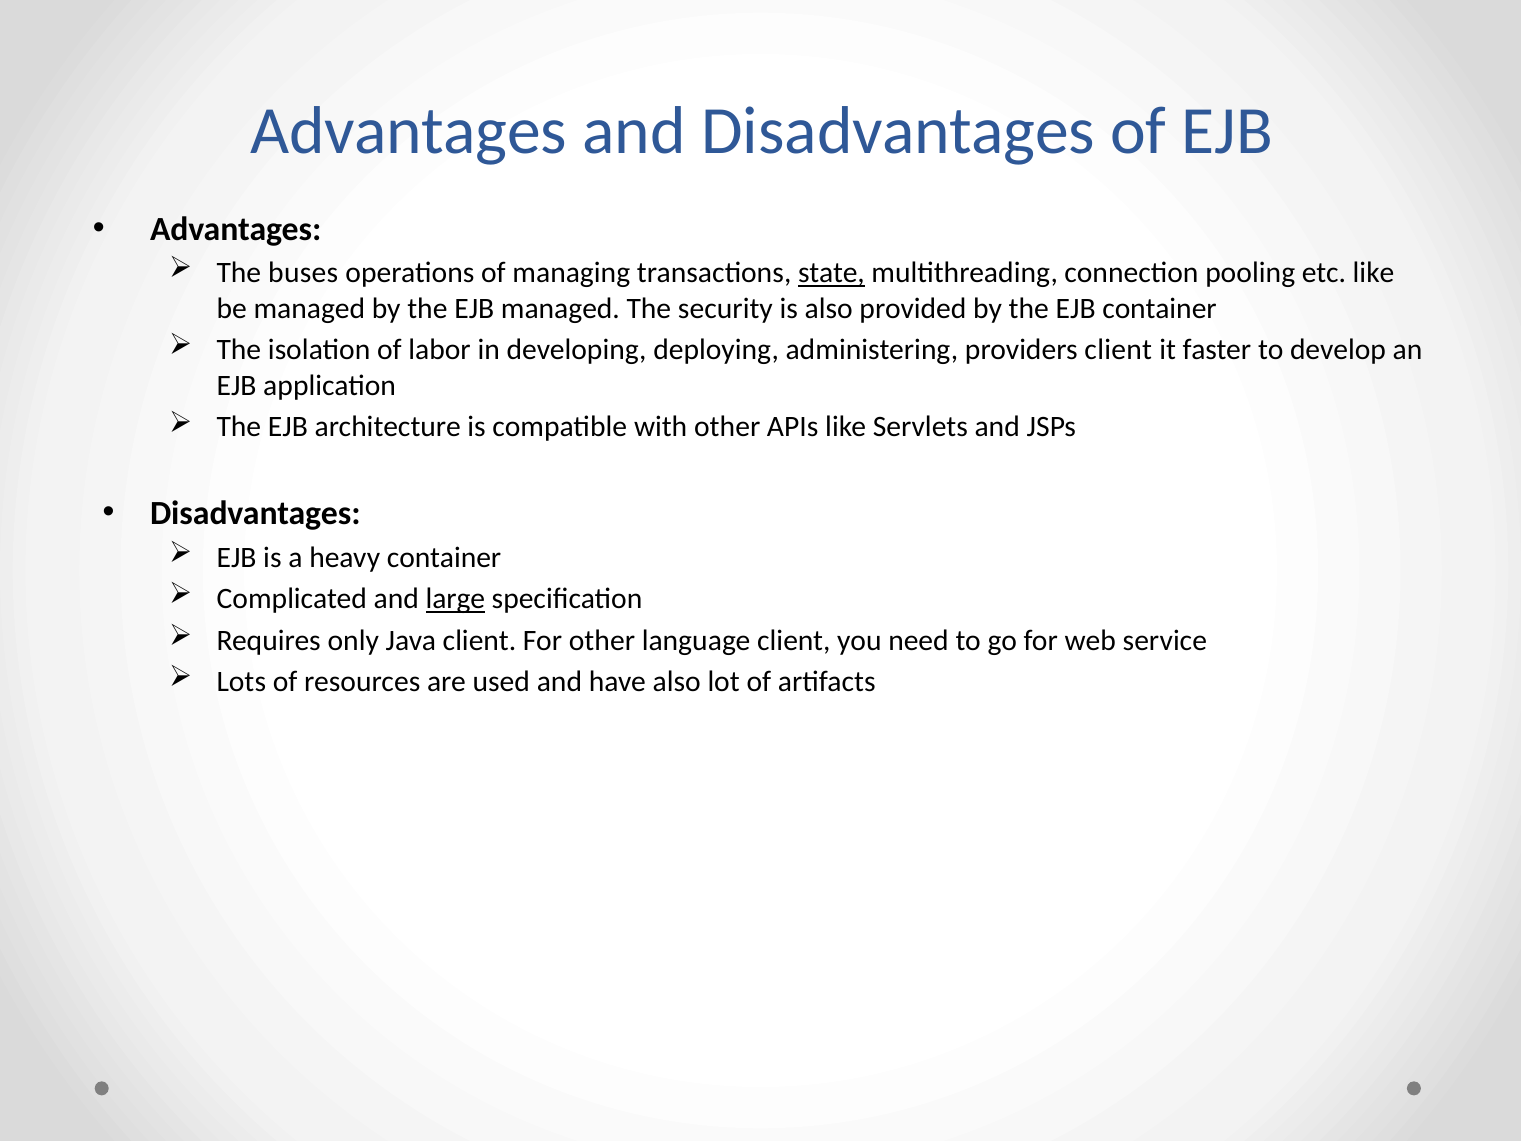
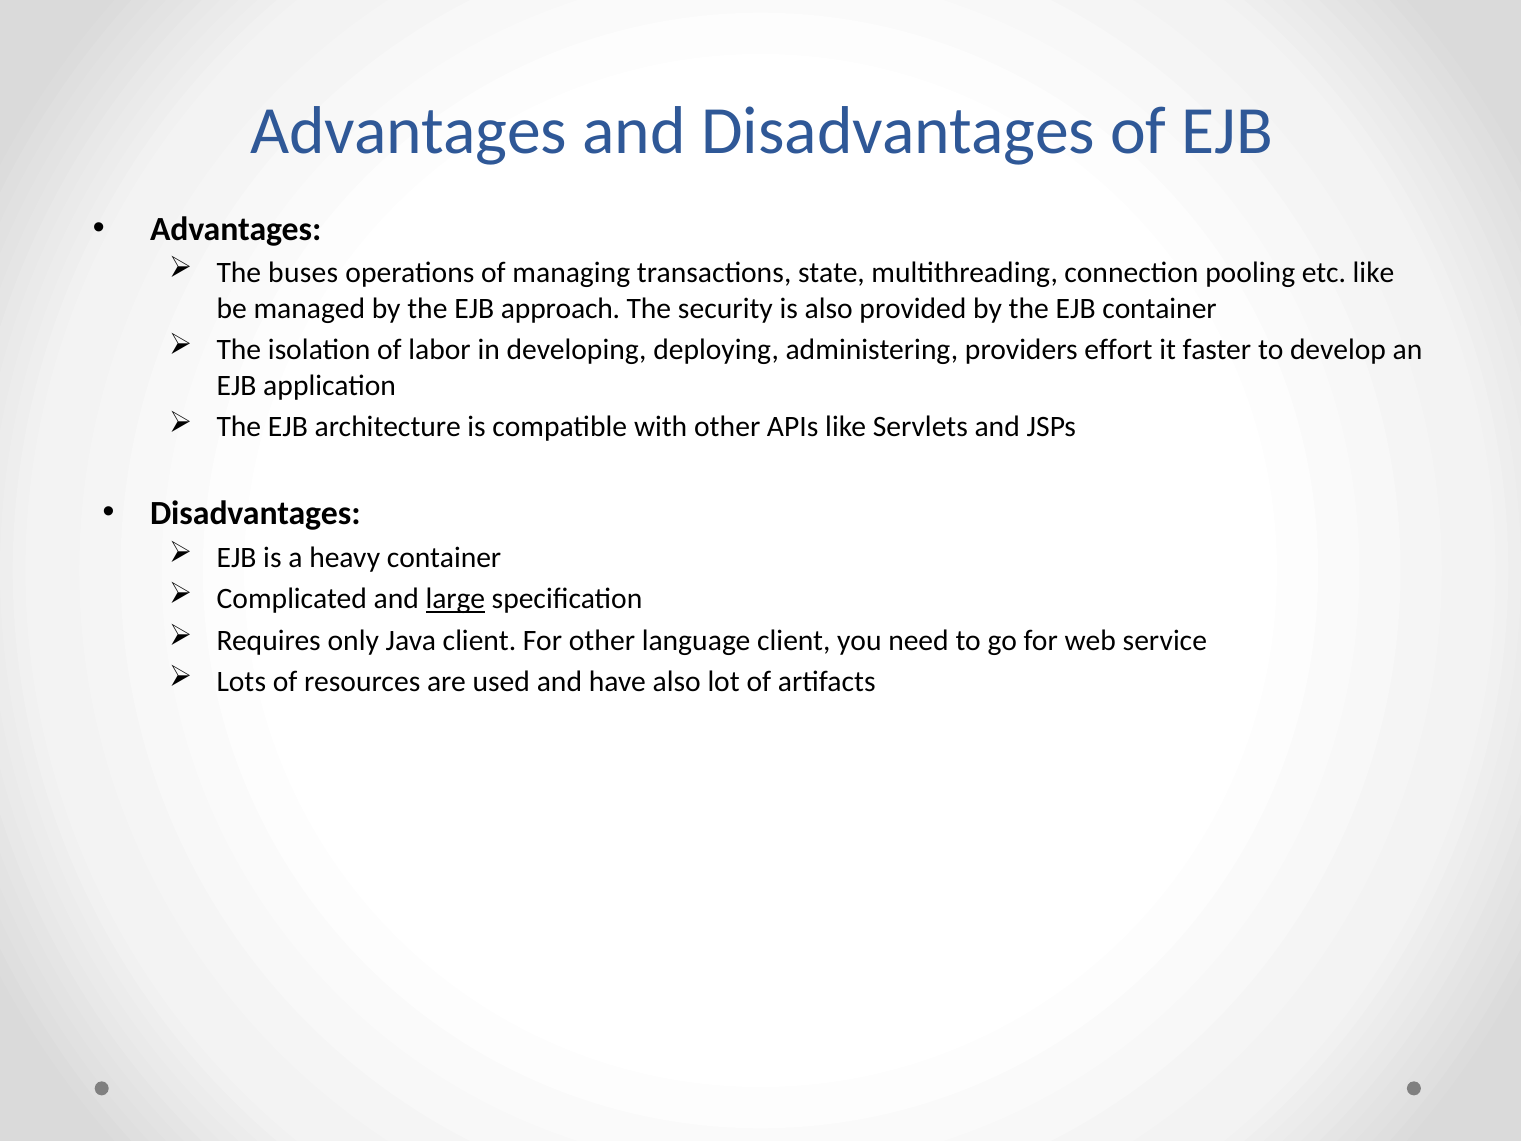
state underline: present -> none (831, 273)
EJB managed: managed -> approach (561, 309)
providers client: client -> effort (1118, 350)
